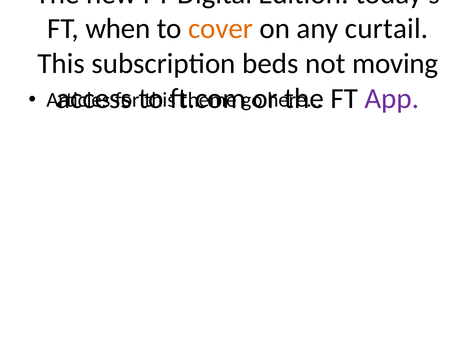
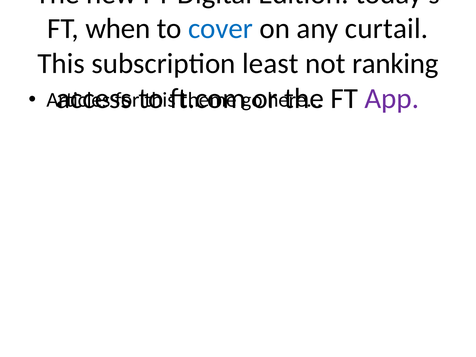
cover colour: orange -> blue (220, 29)
beds: beds -> least (270, 64)
moving: moving -> ranking (395, 64)
